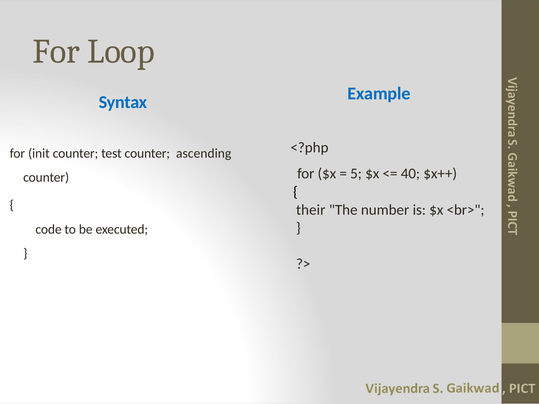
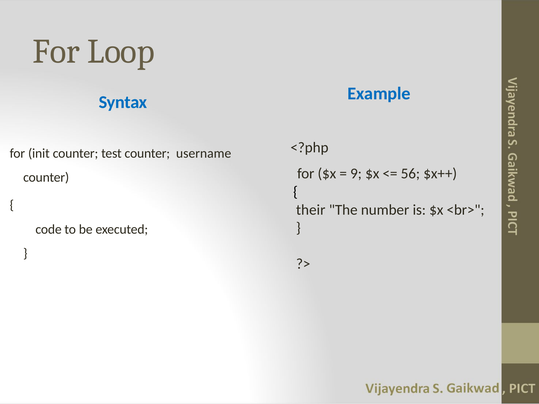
ascending: ascending -> username (204, 153)
5: 5 -> 9 (356, 174)
40: 40 -> 56 (410, 174)
